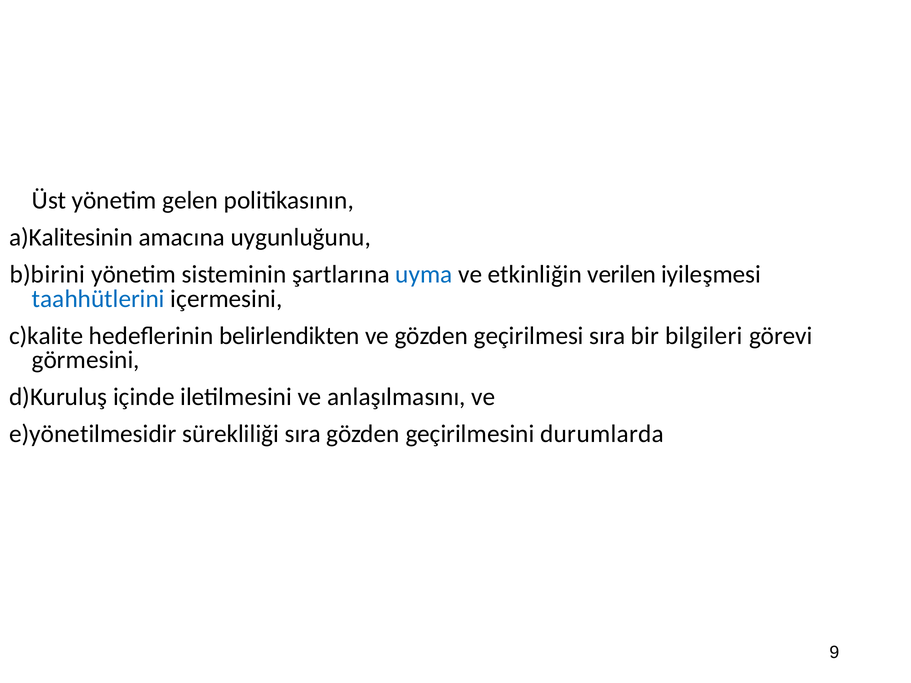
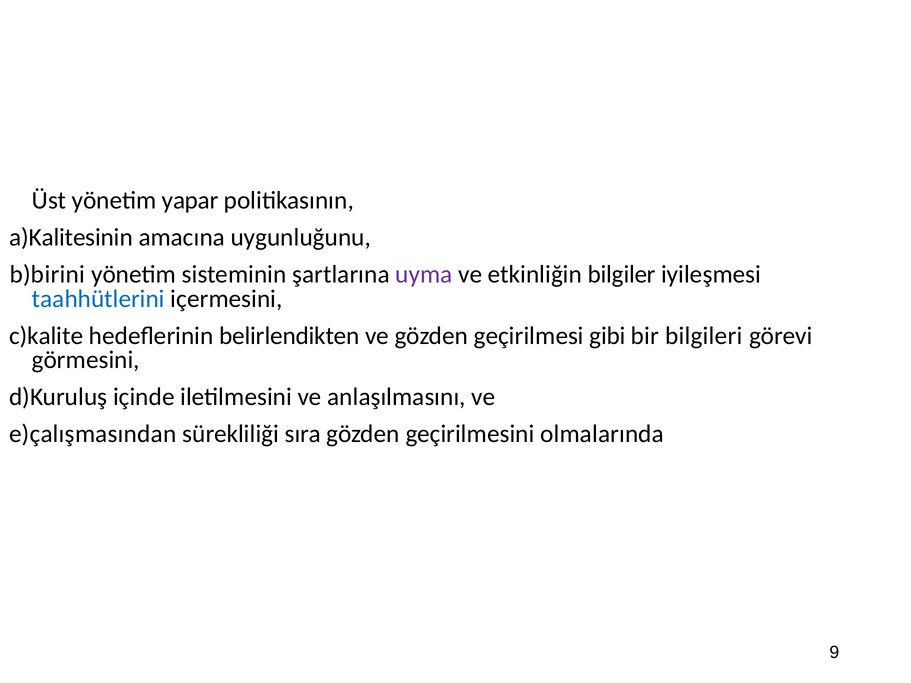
gelen: gelen -> yapar (190, 201)
uyma colour: blue -> purple (424, 275)
verilen: verilen -> bilgiler (622, 275)
geçirilmesi sıra: sıra -> gibi (607, 336)
e)yönetilmesidir: e)yönetilmesidir -> e)çalışmasından (93, 434)
durumlarda: durumlarda -> olmalarında (602, 434)
